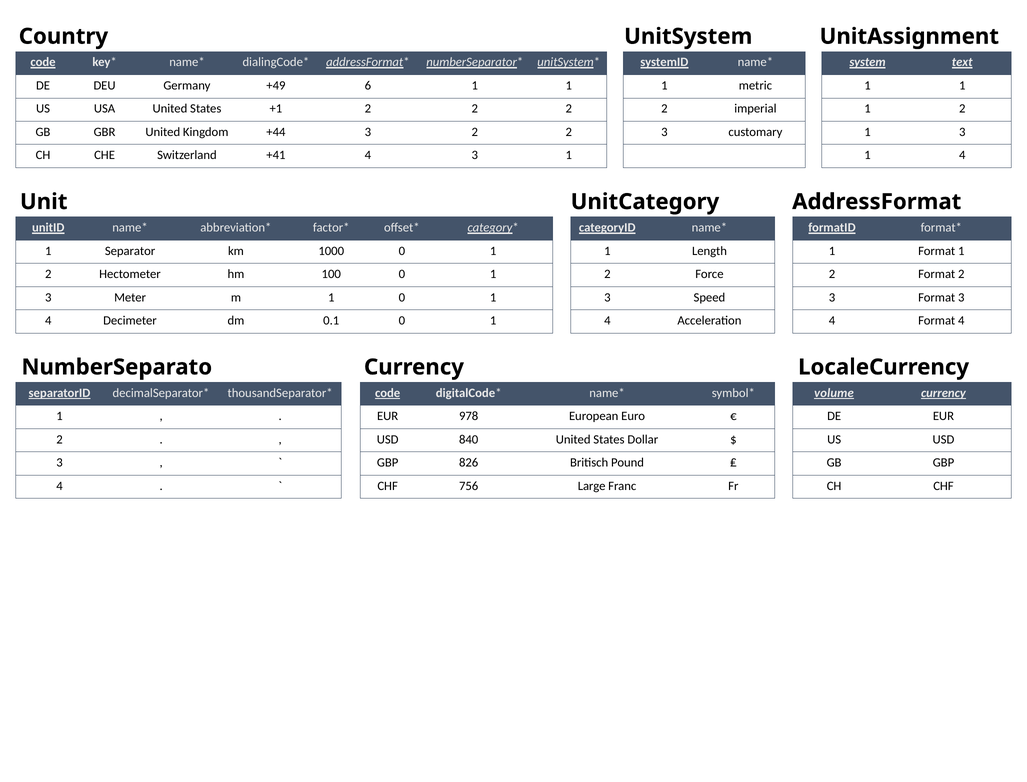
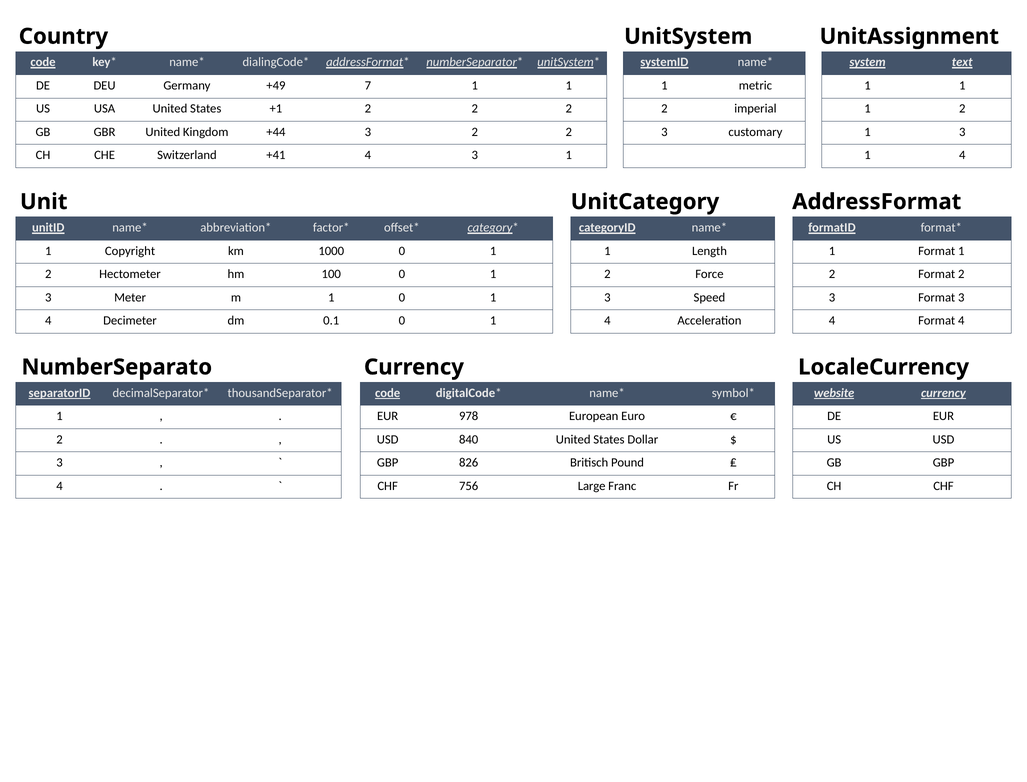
6: 6 -> 7 (368, 85)
Separator: Separator -> Copyright (130, 251)
volume: volume -> website (834, 393)
